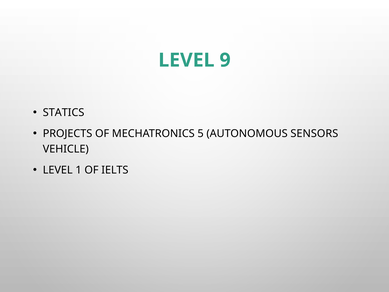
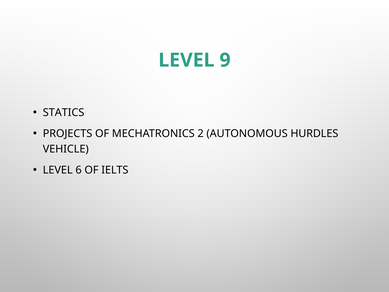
5: 5 -> 2 (201, 133)
SENSORS: SENSORS -> HURDLES (314, 133)
1: 1 -> 6 (79, 170)
